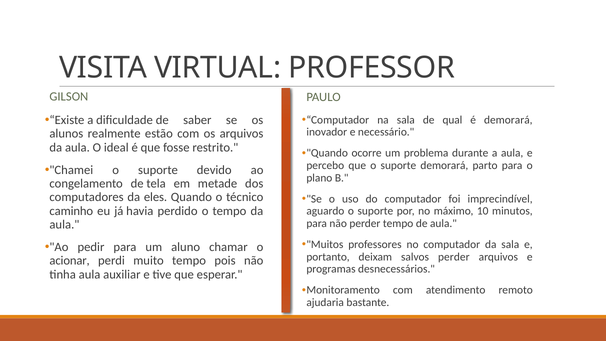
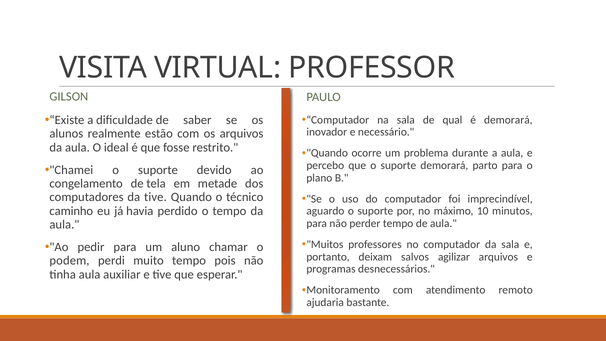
da eles: eles -> tive (155, 197)
salvos perder: perder -> agilizar (454, 257)
acionar: acionar -> podem (70, 261)
